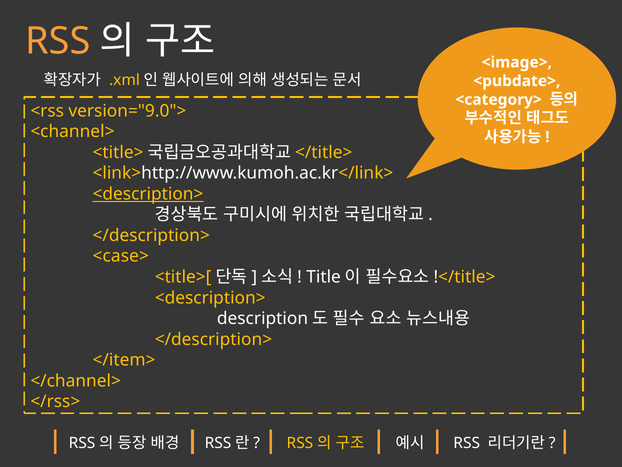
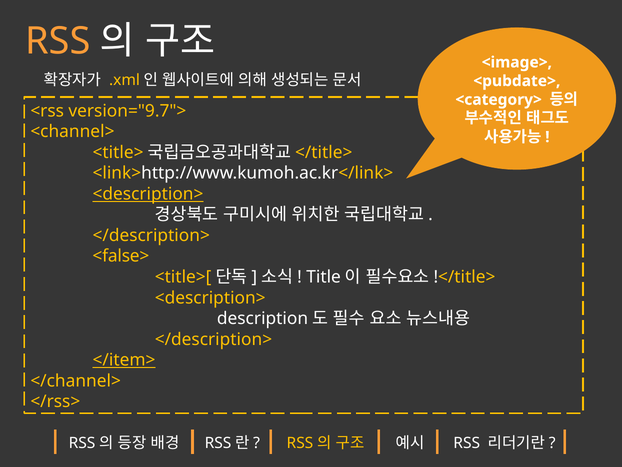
version="9.0">: version="9.0"> -> version="9.7"> (127, 111)
<case>: <case> -> <false> (121, 256)
</item> underline: none -> present (124, 360)
